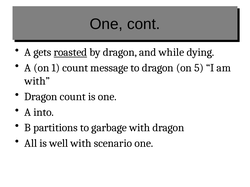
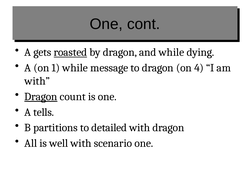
1 count: count -> while (75, 68)
5: 5 -> 4 (199, 68)
Dragon underline: none -> present (41, 97)
into: into -> tells (44, 112)
garbage: garbage -> detailed (109, 128)
